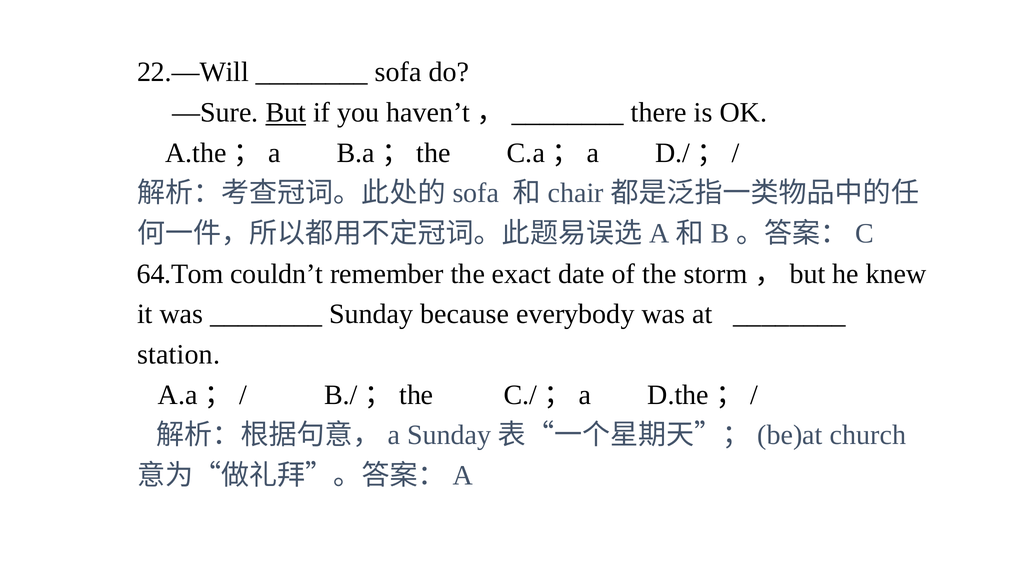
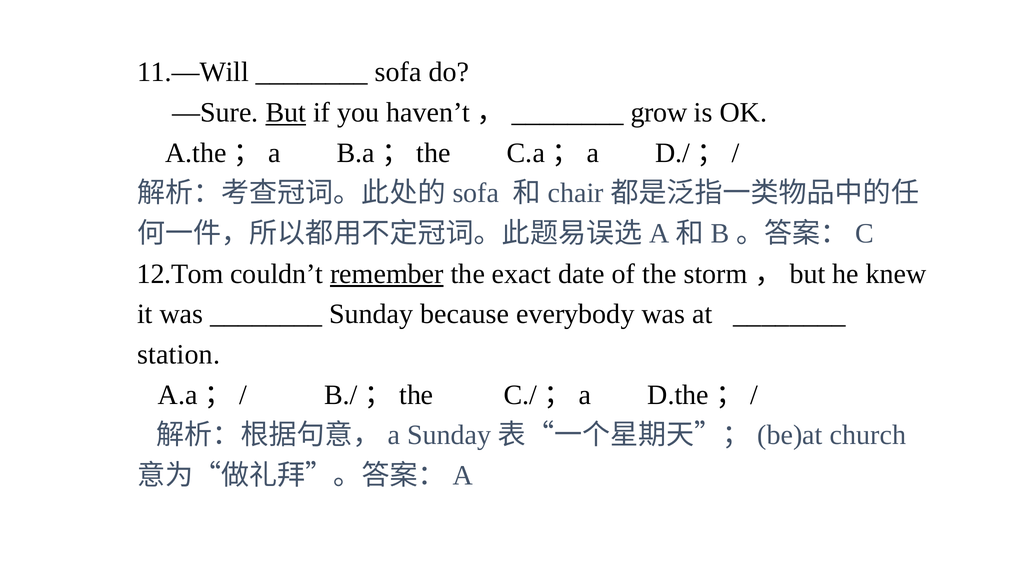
22.—Will: 22.—Will -> 11.—Will (193, 72)
there: there -> grow (659, 113)
64.Tom: 64.Tom -> 12.Tom (180, 274)
remember underline: none -> present (387, 274)
